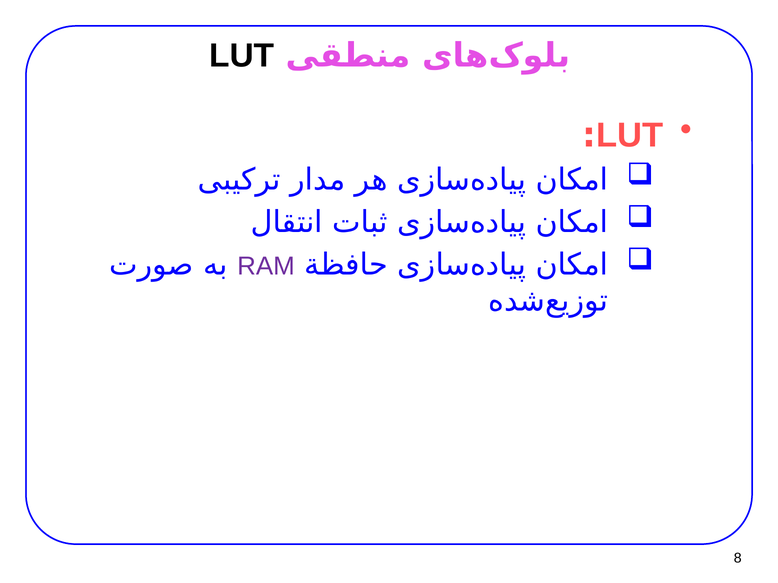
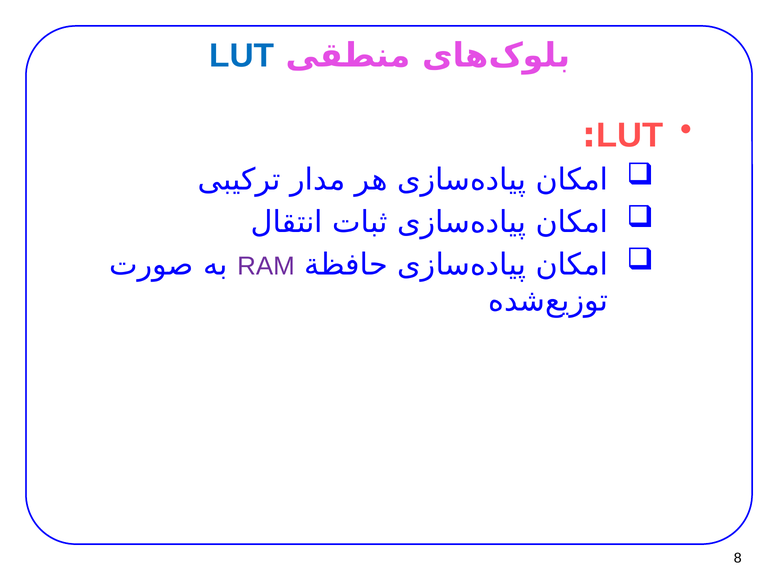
LUT colour: black -> blue (242, 56)
